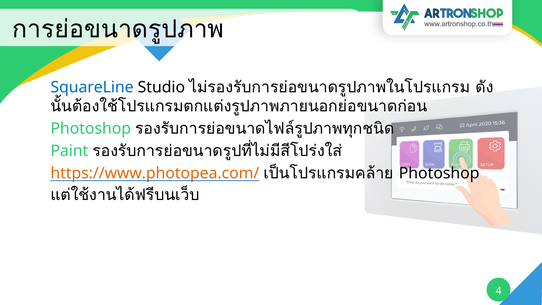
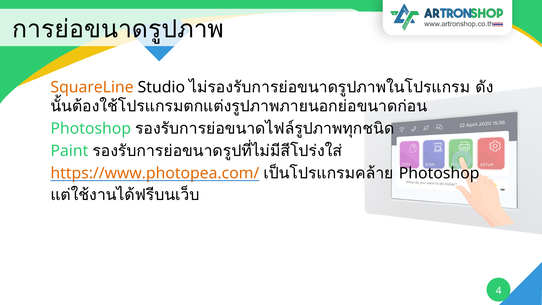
SquareLine colour: blue -> orange (92, 87)
